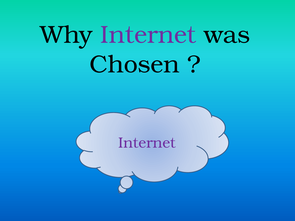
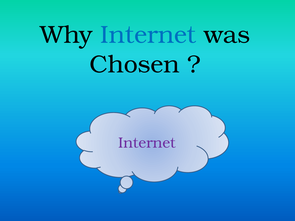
Internet colour: purple -> blue (148, 35)
